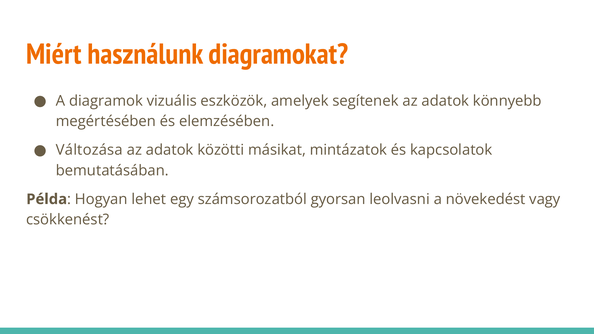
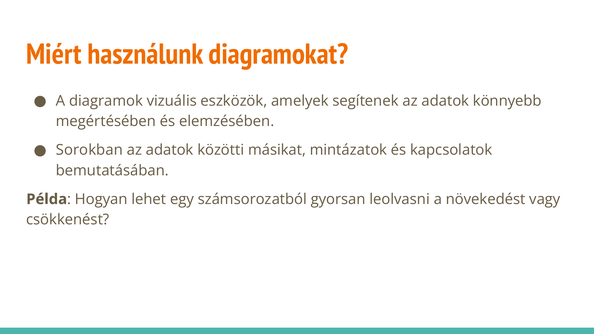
Változása: Változása -> Sorokban (89, 150)
